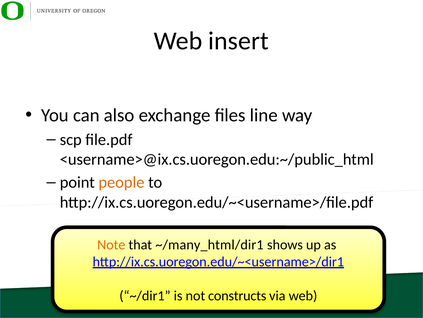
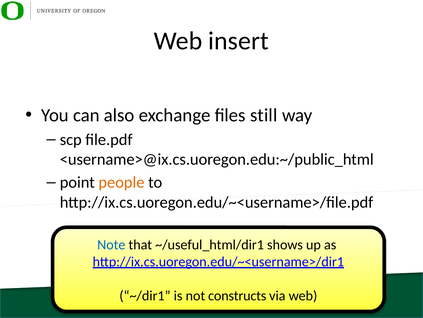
line: line -> still (264, 115)
Note colour: orange -> blue (111, 244)
~/many_html/dir1: ~/many_html/dir1 -> ~/useful_html/dir1 (210, 244)
